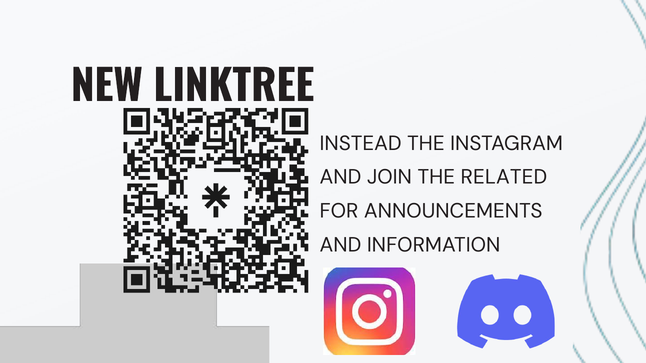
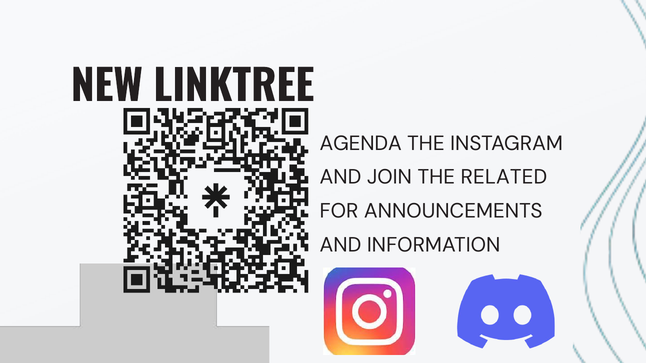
INSTEAD: INSTEAD -> AGENDA (361, 143)
